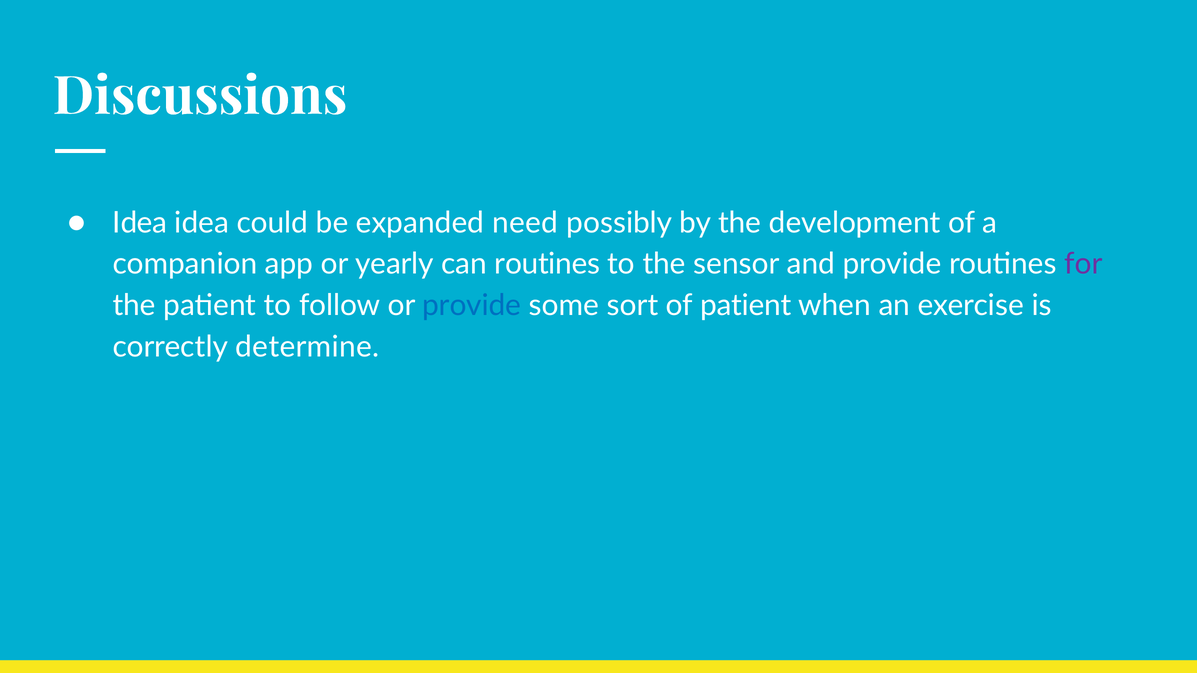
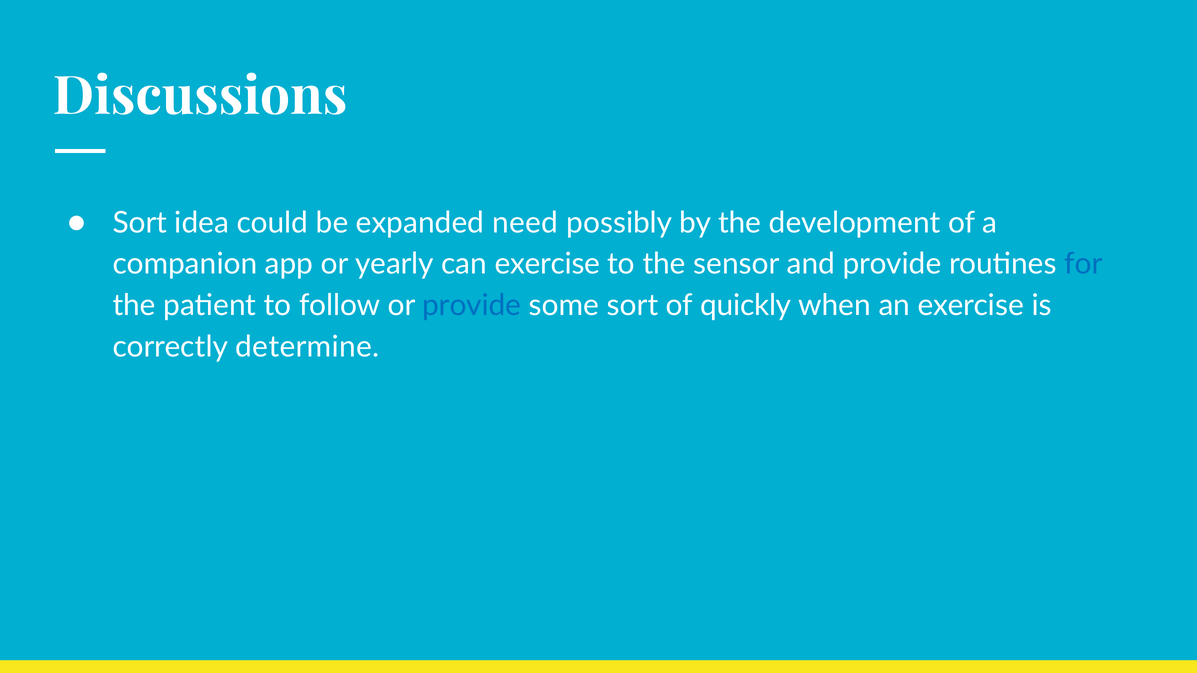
Idea: Idea -> Sort (140, 223)
can routines: routines -> exercise (547, 264)
for colour: purple -> blue (1083, 264)
of patient: patient -> quickly (746, 306)
